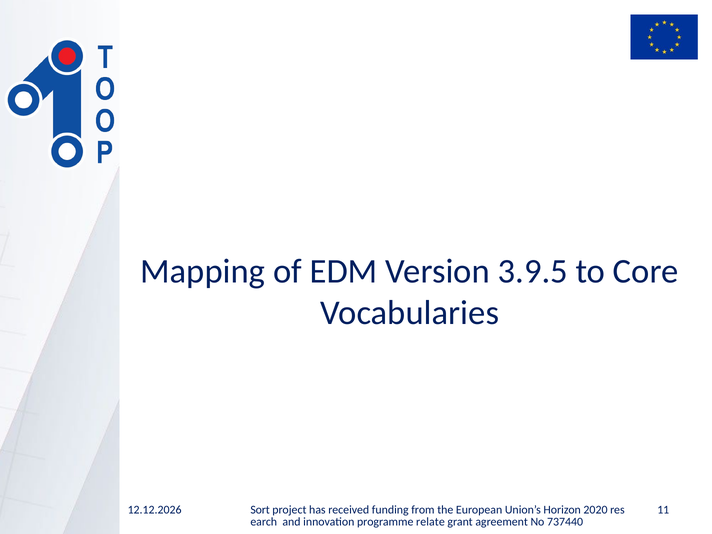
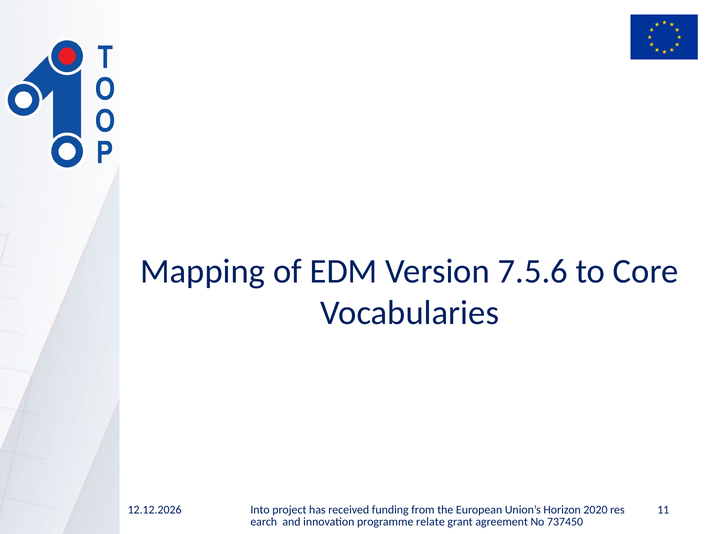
3.9.5: 3.9.5 -> 7.5.6 (533, 271)
Sort: Sort -> Into (260, 510)
737440: 737440 -> 737450 (565, 522)
